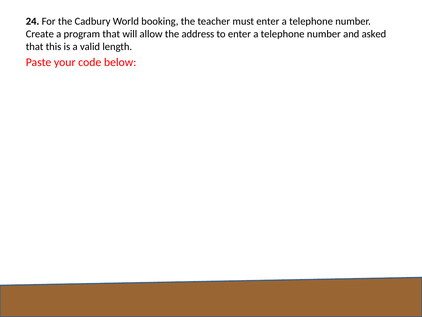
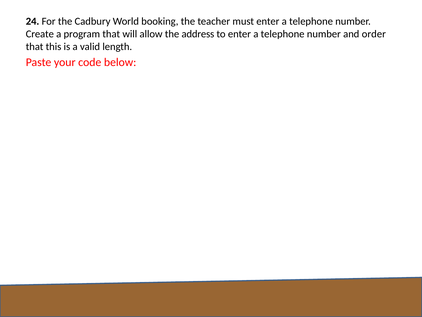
asked: asked -> order (374, 34)
